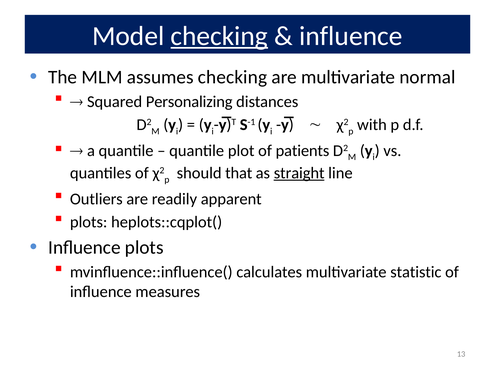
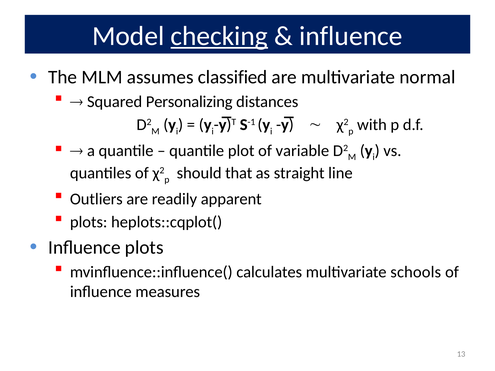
assumes checking: checking -> classified (233, 77)
patients: patients -> variable (302, 151)
straight underline: present -> none (299, 173)
statistic: statistic -> schools (416, 272)
